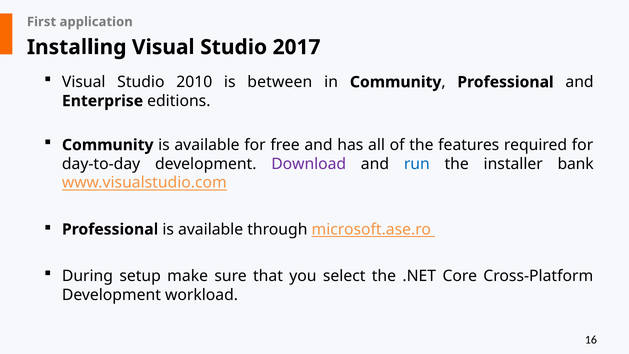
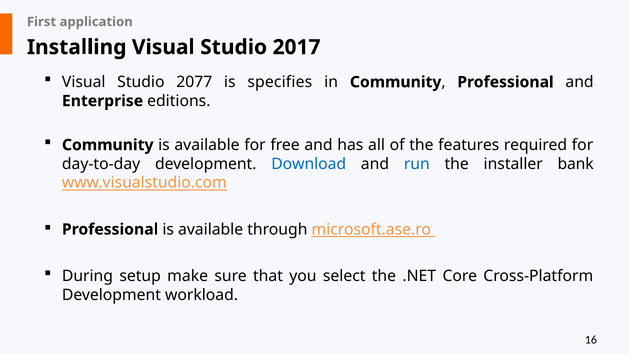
2010: 2010 -> 2077 (194, 82)
between: between -> specifies (280, 82)
Download colour: purple -> blue (309, 164)
